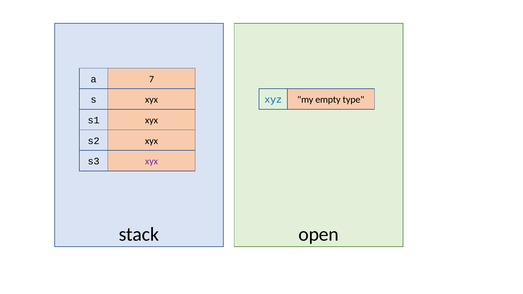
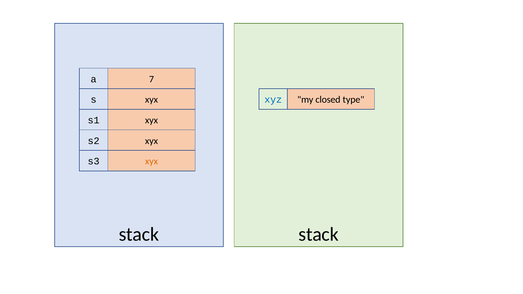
empty: empty -> closed (328, 100)
xyx colour: purple -> orange (152, 162)
open: open -> stack (319, 235)
